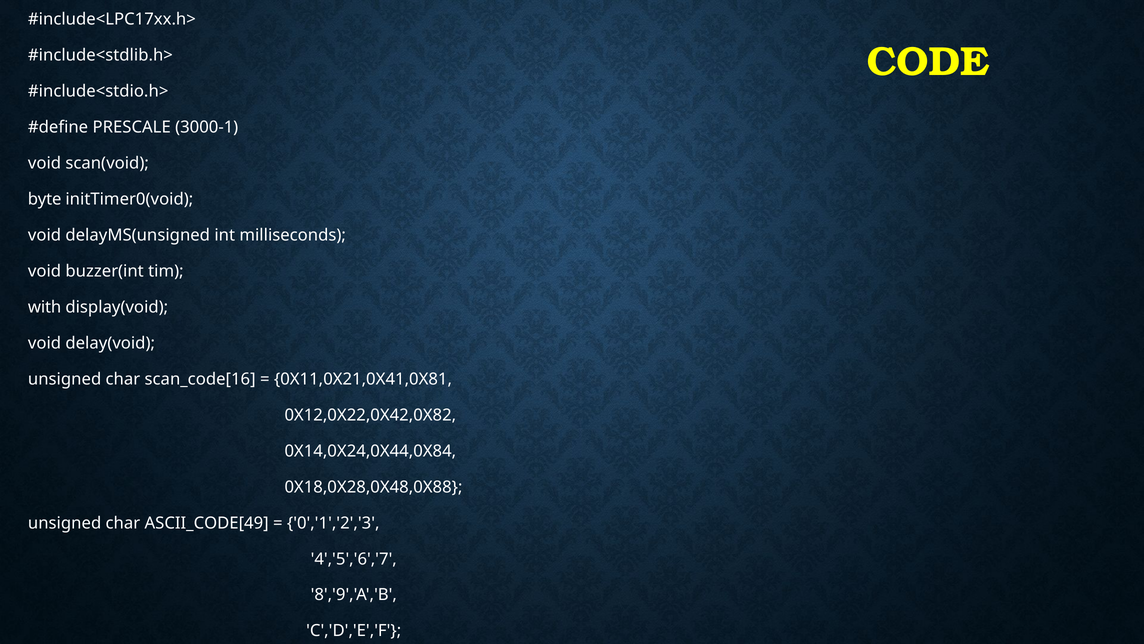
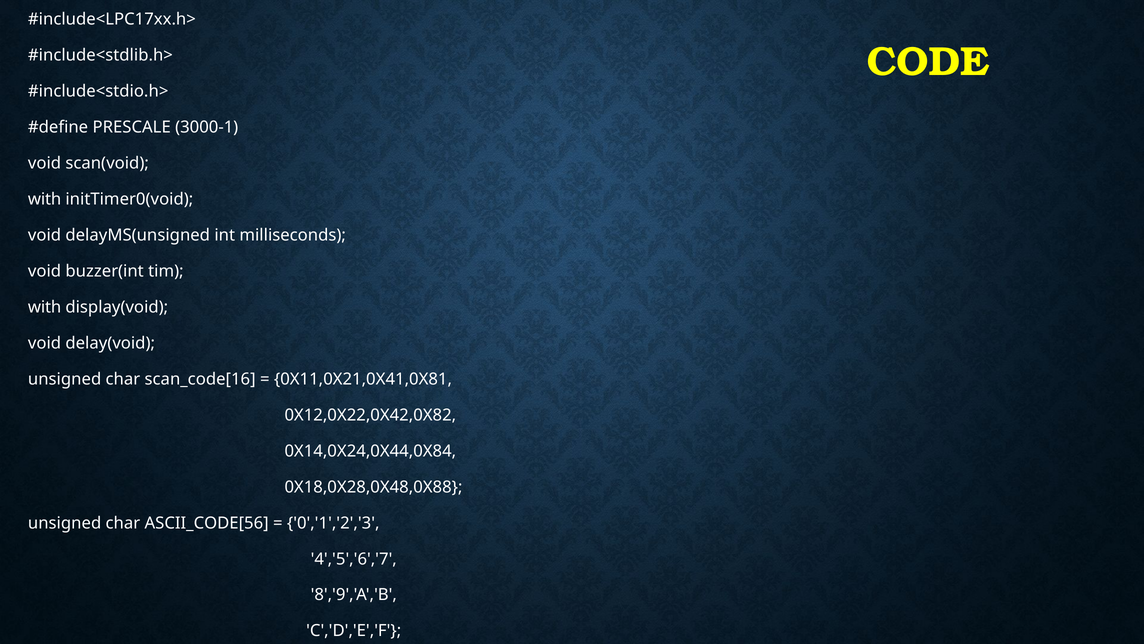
byte: byte -> with (45, 199)
ASCII_CODE[49: ASCII_CODE[49 -> ASCII_CODE[56 (207, 523)
